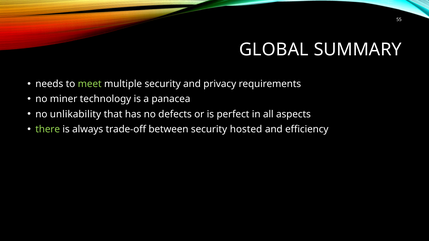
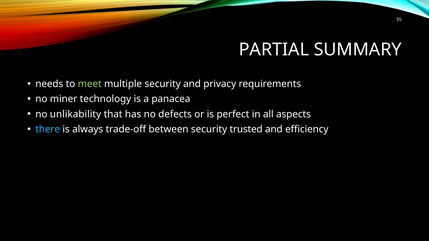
GLOBAL: GLOBAL -> PARTIAL (274, 50)
there colour: light green -> light blue (48, 129)
hosted: hosted -> trusted (246, 129)
